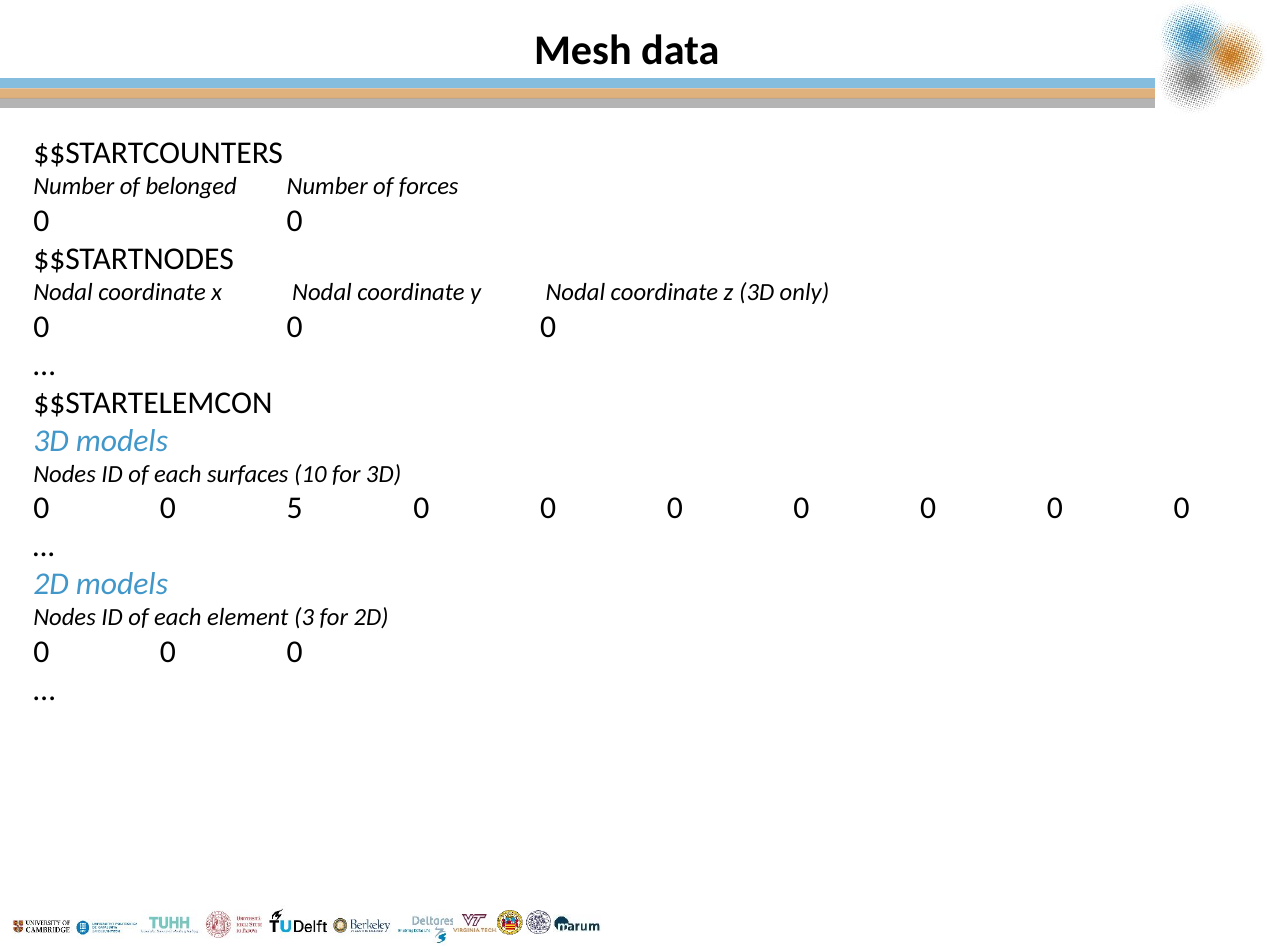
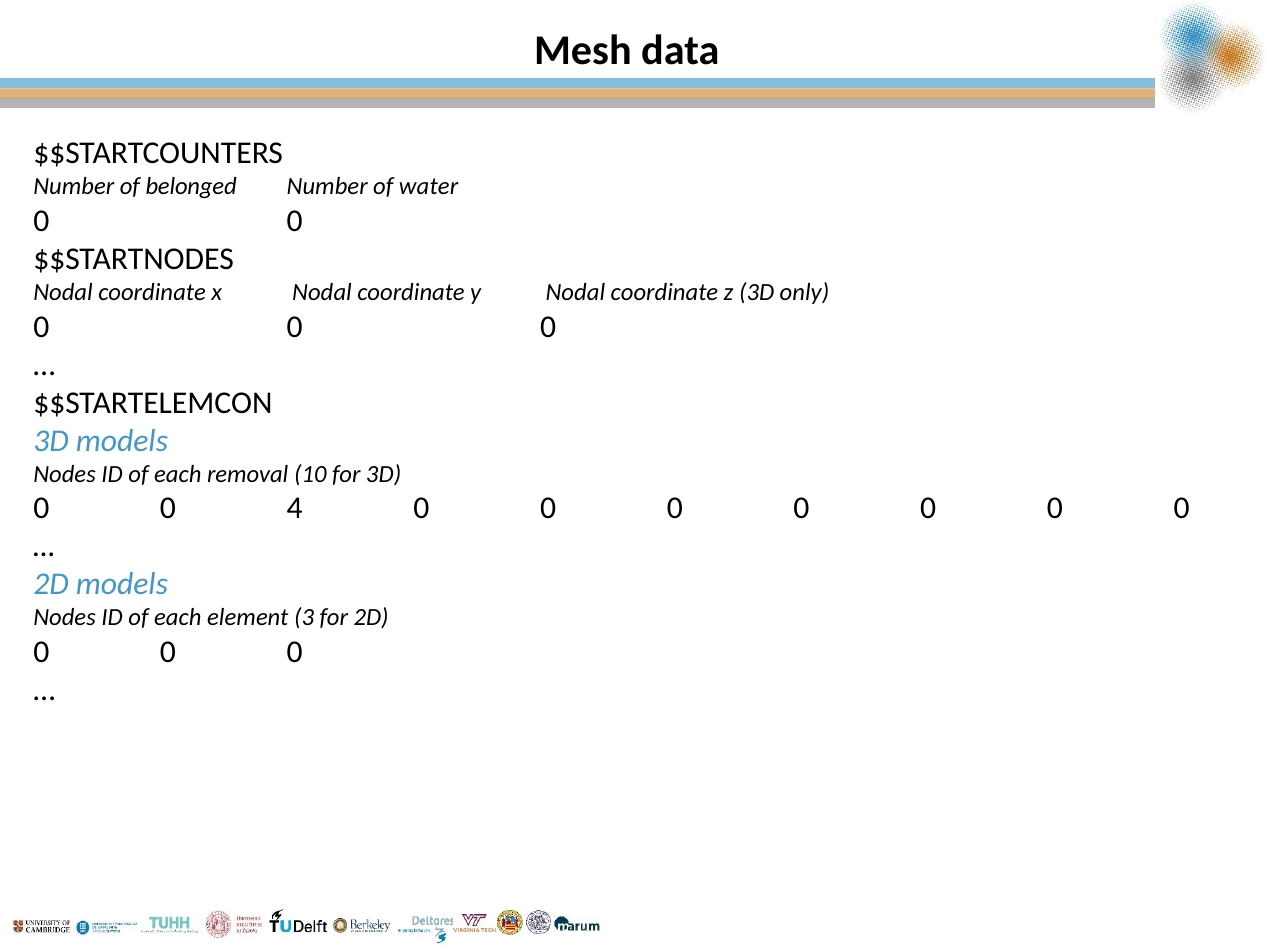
forces: forces -> water (429, 187)
surfaces: surfaces -> removal (248, 474)
5: 5 -> 4 (295, 508)
